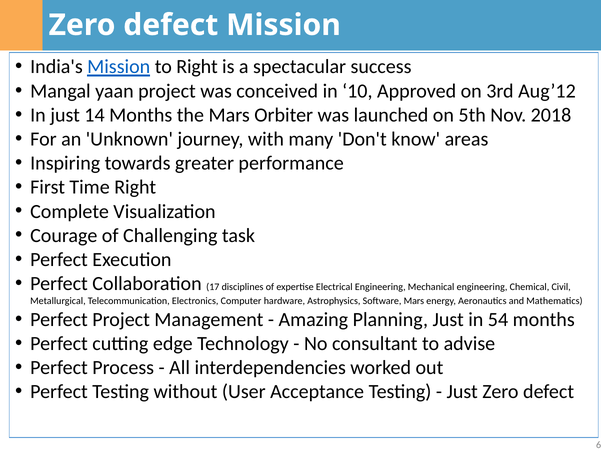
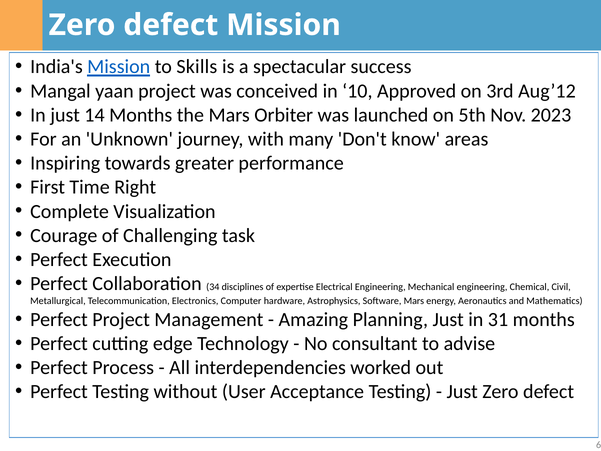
to Right: Right -> Skills (197, 67)
2018: 2018 -> 2023 (551, 115)
17: 17 -> 34 (213, 287)
54: 54 -> 31 (498, 319)
